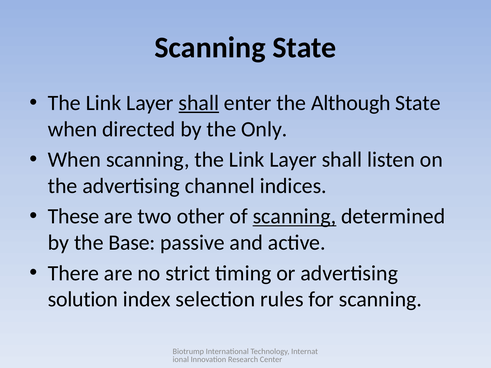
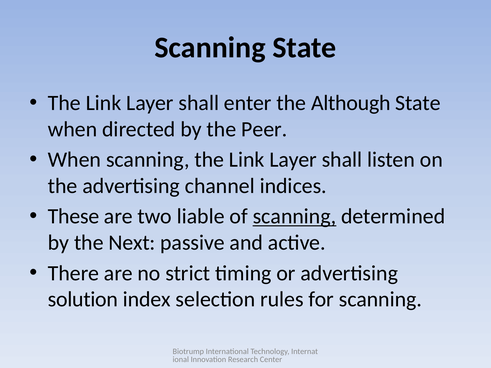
shall underline: present -> none (199, 103)
Only: Only -> Peer (264, 129)
other: other -> liable (201, 217)
Base: Base -> Next (132, 243)
